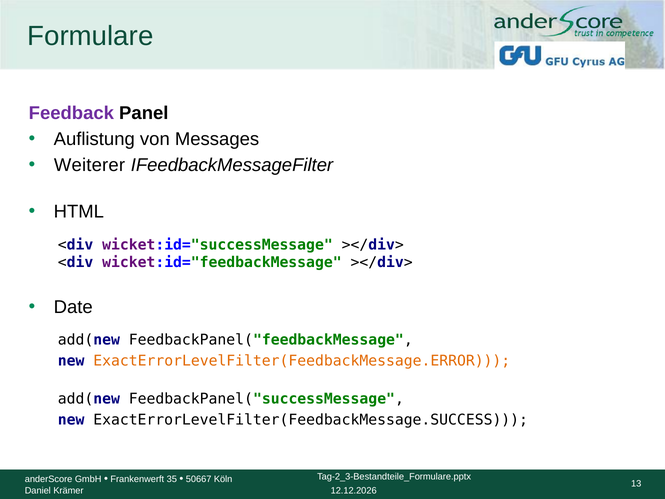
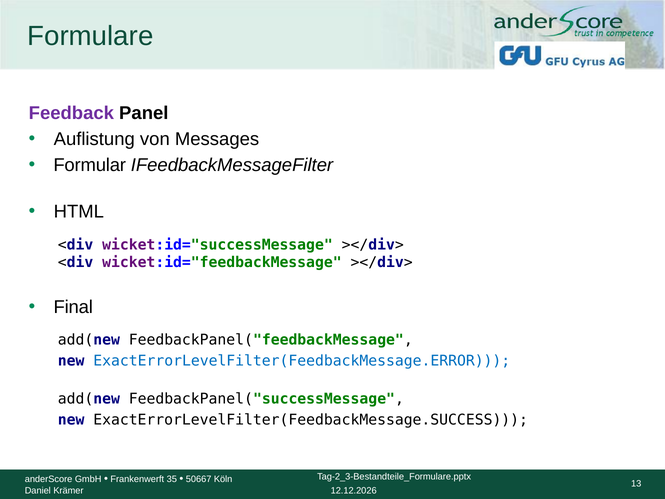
Weiterer: Weiterer -> Formular (90, 165)
Date: Date -> Final (73, 307)
ExactErrorLevelFilter(FeedbackMessage.ERROR colour: orange -> blue (302, 360)
